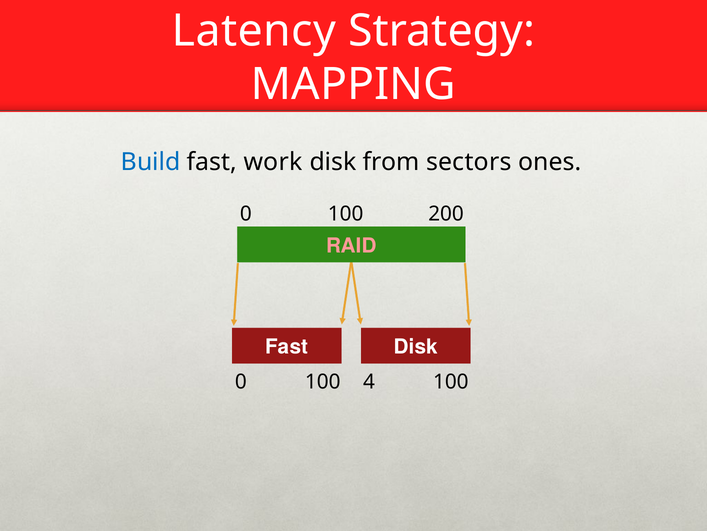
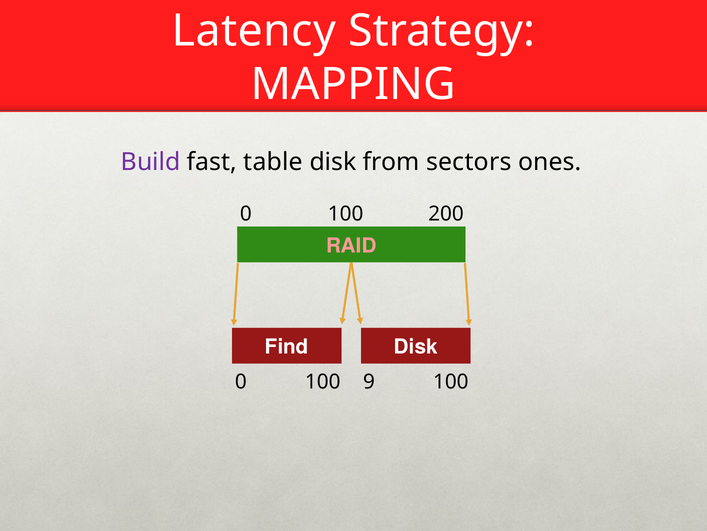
Build colour: blue -> purple (151, 162)
work: work -> table (273, 162)
Fast: Fast -> Find (287, 347)
4: 4 -> 9 (369, 381)
